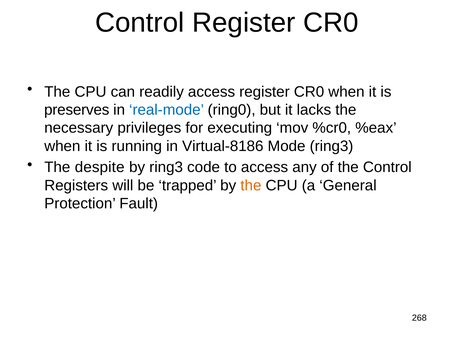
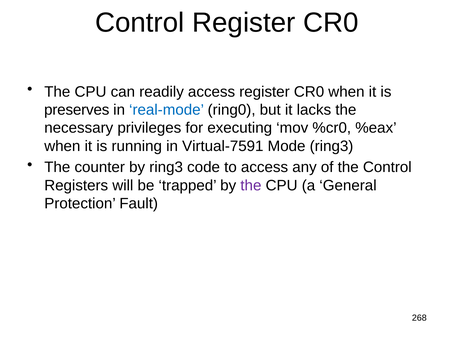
Virtual-8186: Virtual-8186 -> Virtual-7591 (223, 146)
despite: despite -> counter (100, 168)
the colour: orange -> purple (251, 186)
